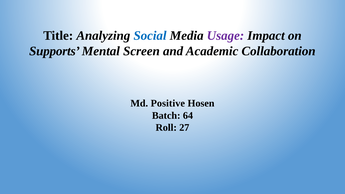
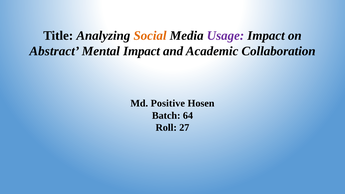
Social colour: blue -> orange (150, 36)
Supports: Supports -> Abstract (54, 51)
Mental Screen: Screen -> Impact (142, 51)
